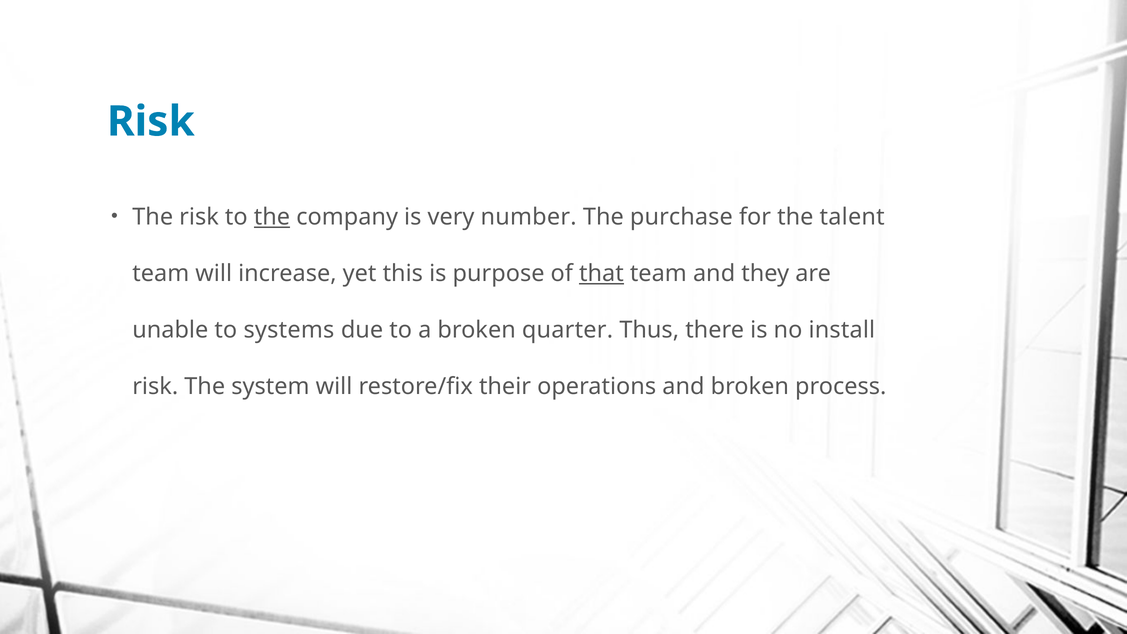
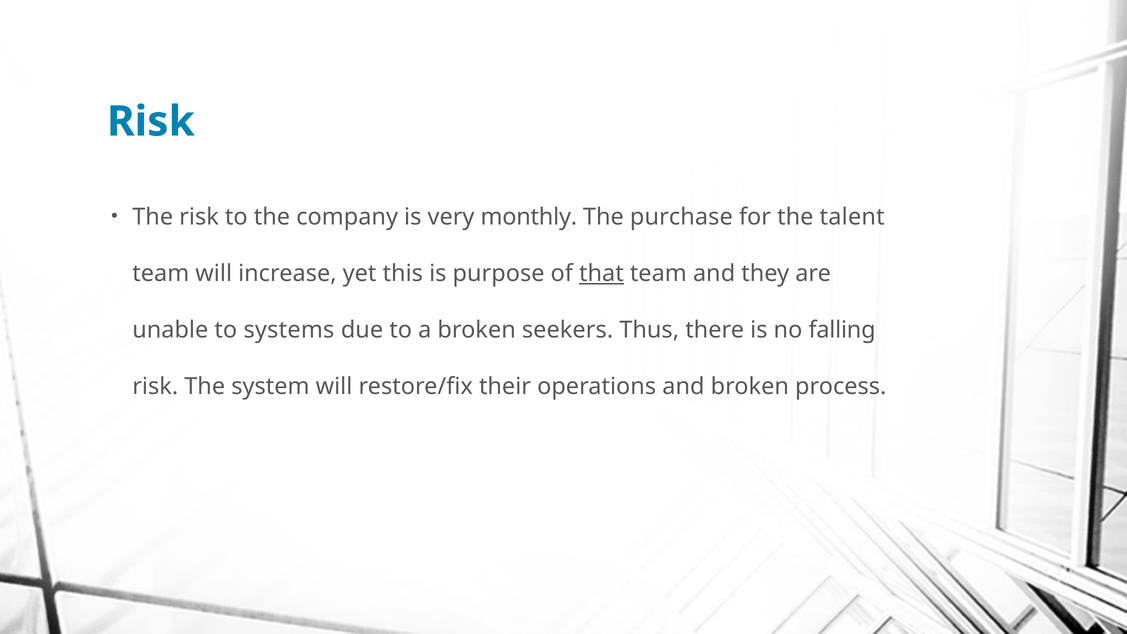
the underline: present -> none (272, 217)
number: number -> monthly (529, 217)
quarter: quarter -> seekers (568, 330)
install: install -> falling (842, 330)
